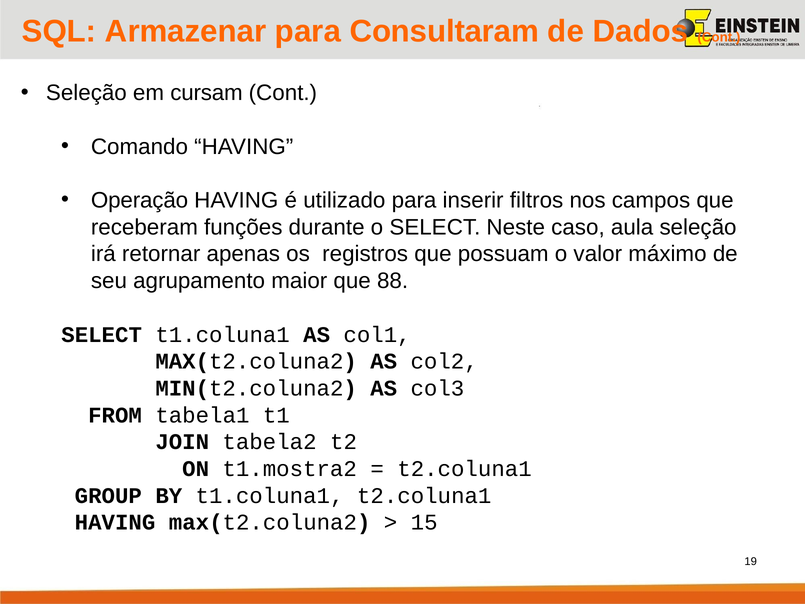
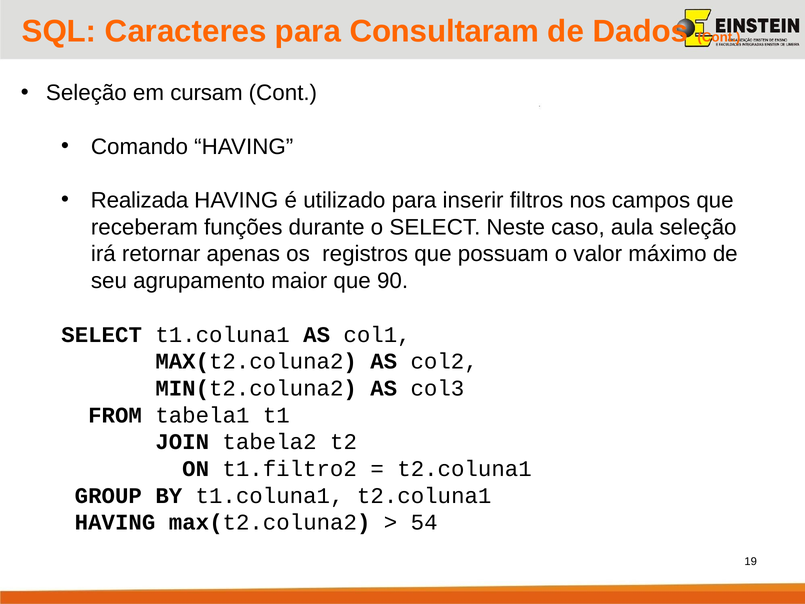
Armazenar: Armazenar -> Caracteres (186, 31)
Operação: Operação -> Realizada (140, 200)
88: 88 -> 90 (393, 281)
t1.mostra2: t1.mostra2 -> t1.filtro2 (290, 469)
15: 15 -> 54 (424, 522)
